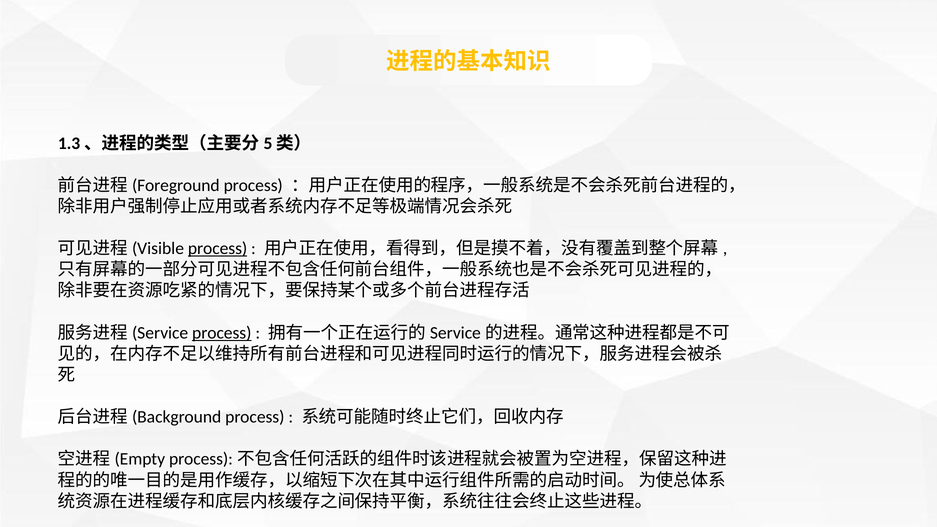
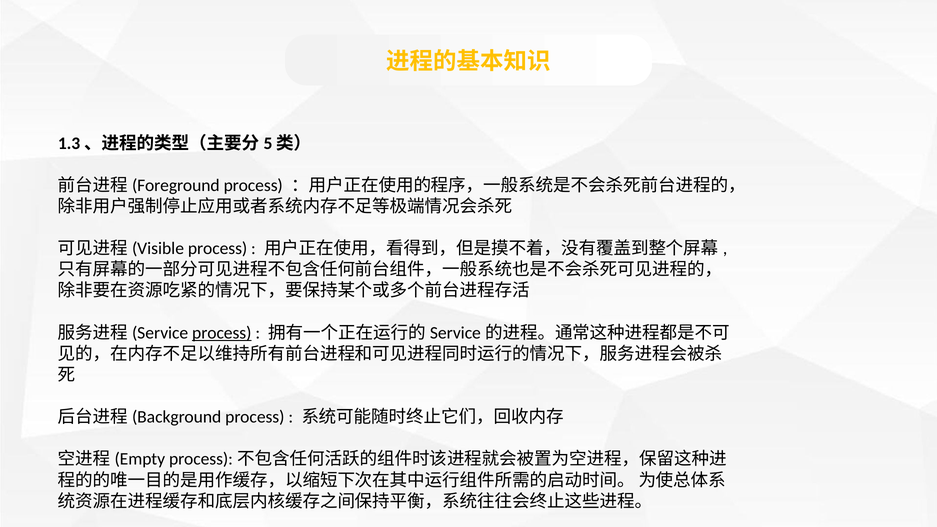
process underline: present -> none (218, 249)
